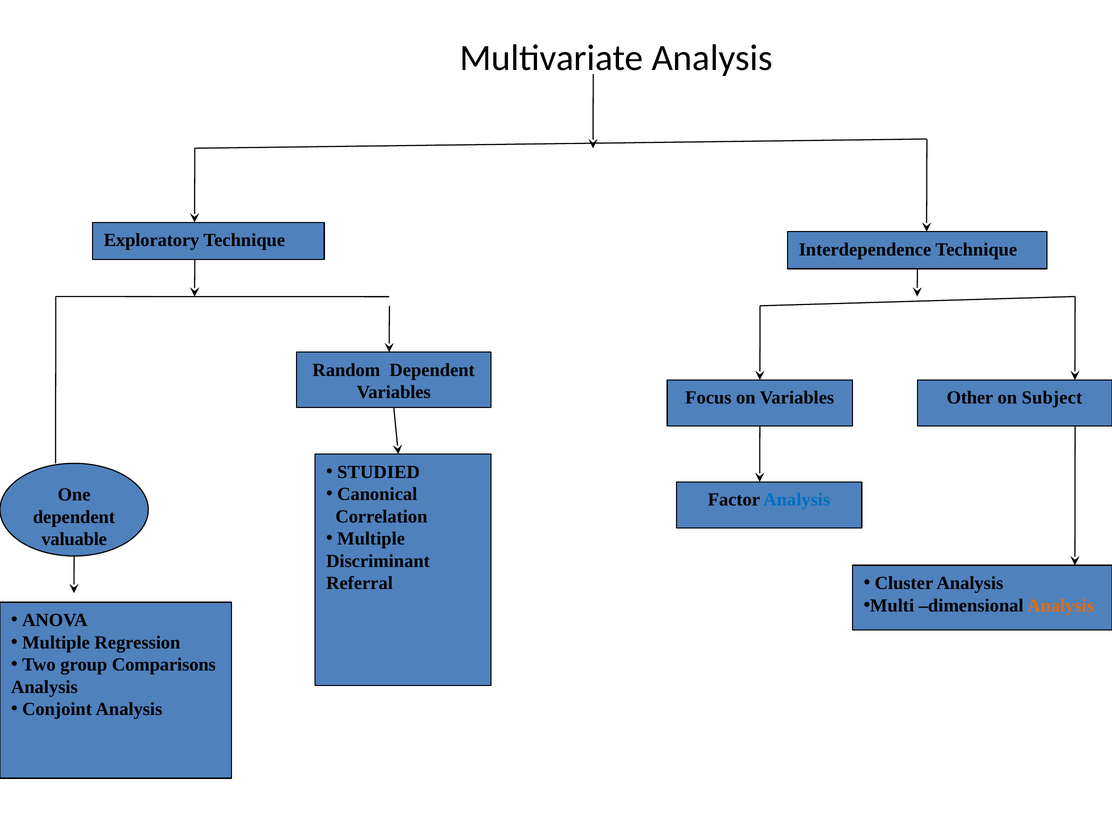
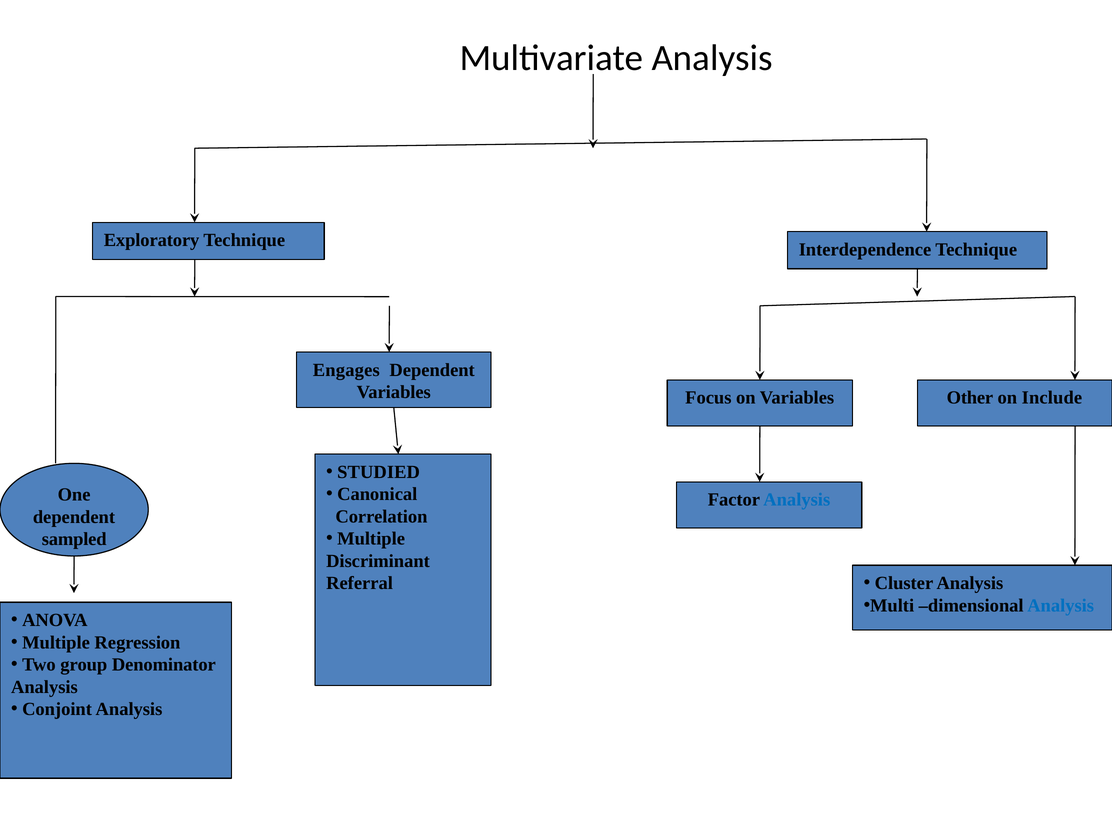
Random: Random -> Engages (346, 370)
Subject: Subject -> Include (1052, 398)
valuable: valuable -> sampled (74, 539)
Analysis colour: orange -> blue (1061, 605)
Comparisons: Comparisons -> Denominator (164, 665)
